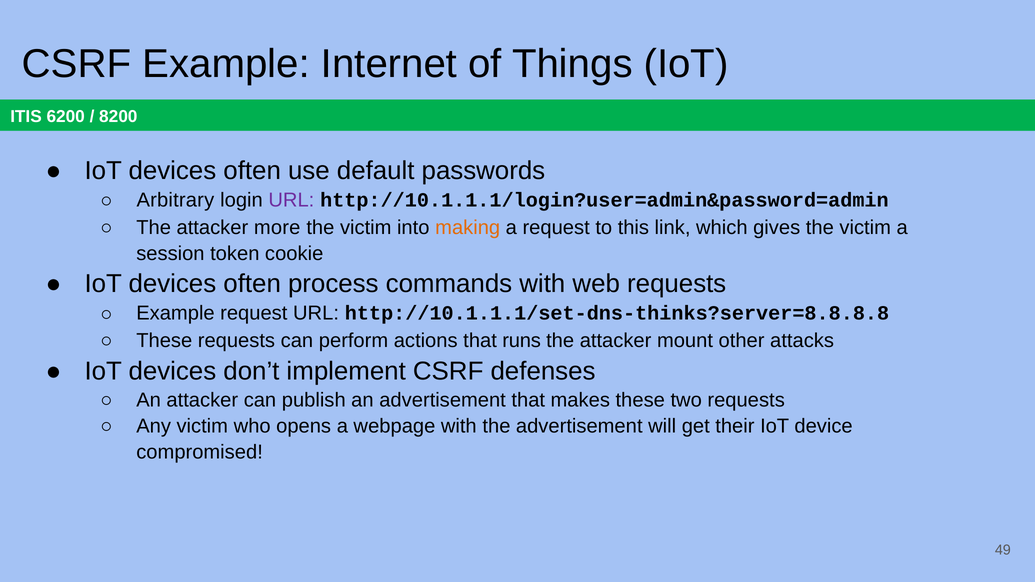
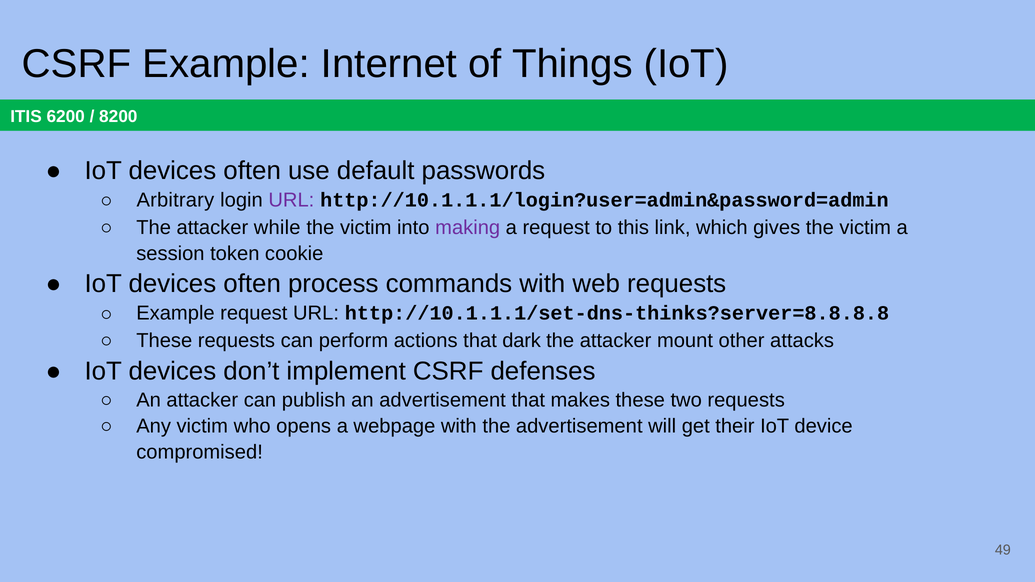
more: more -> while (277, 228)
making colour: orange -> purple (468, 228)
runs: runs -> dark (522, 341)
